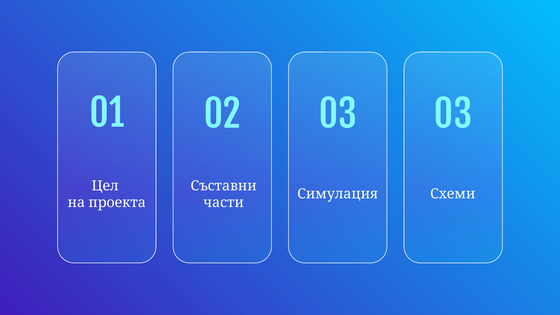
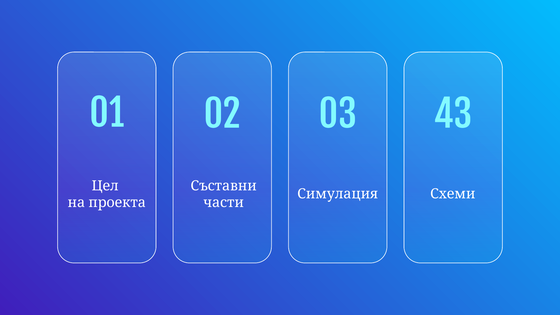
03 03: 03 -> 43 (453, 116)
